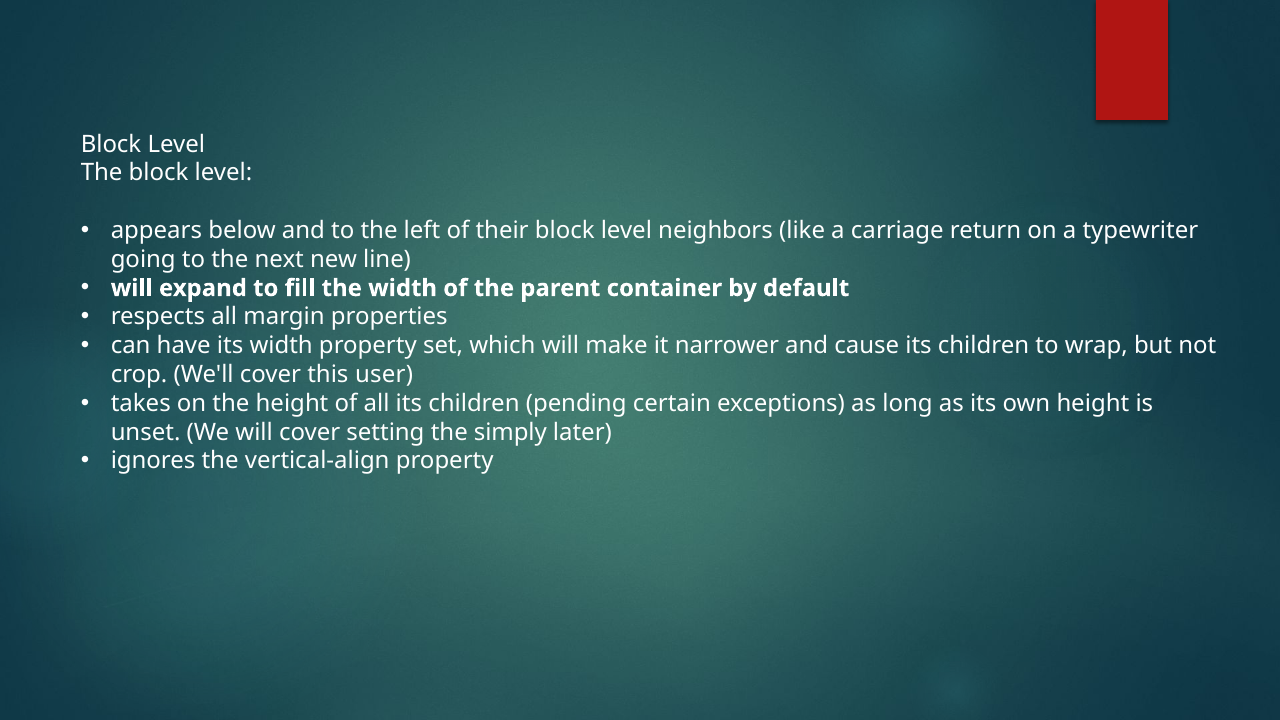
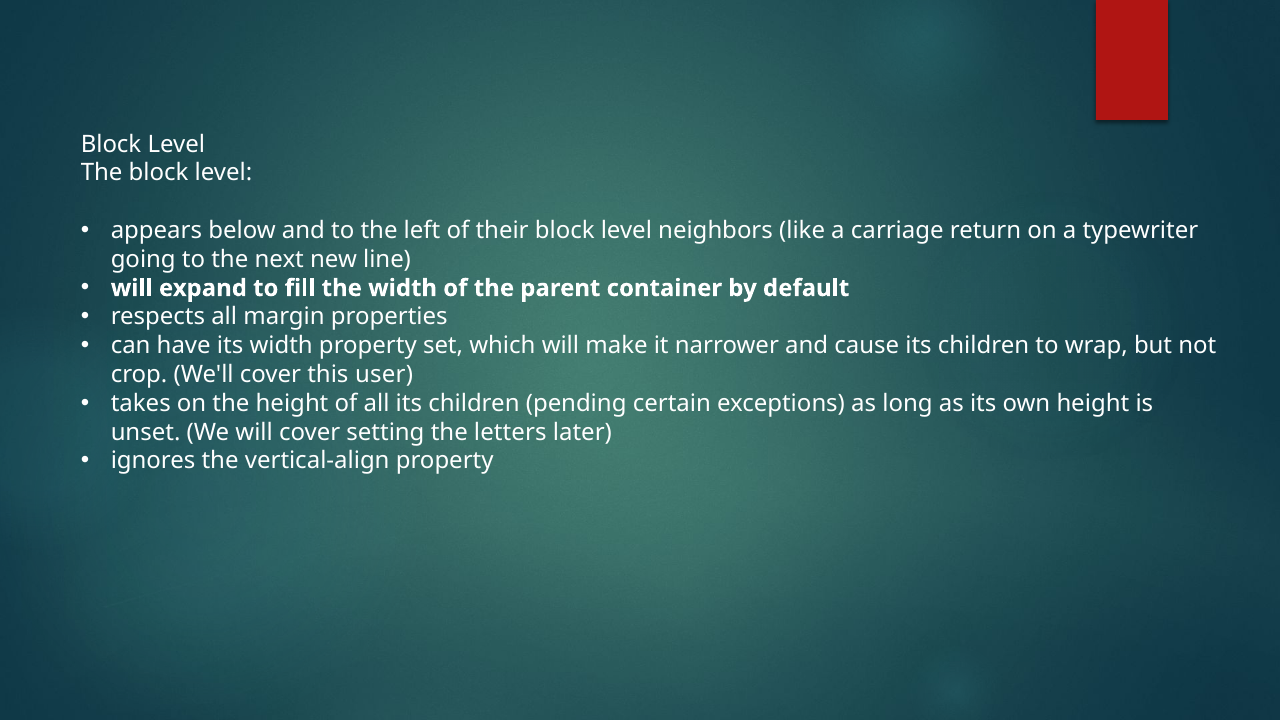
simply: simply -> letters (510, 432)
